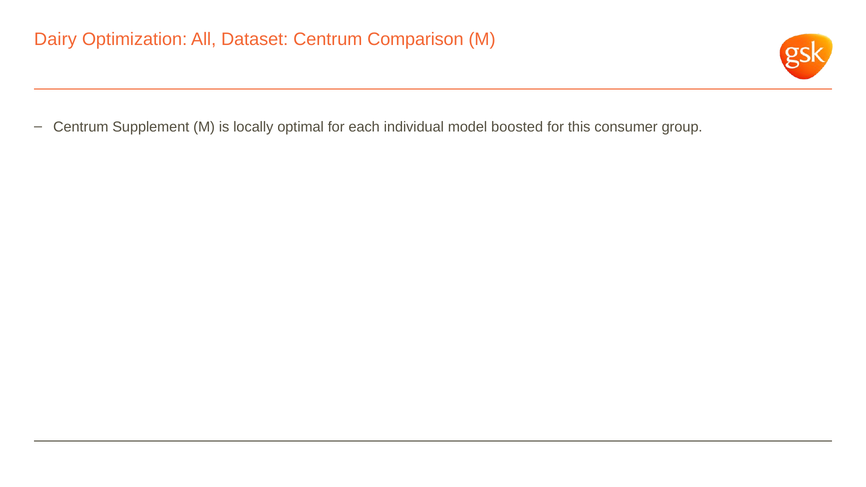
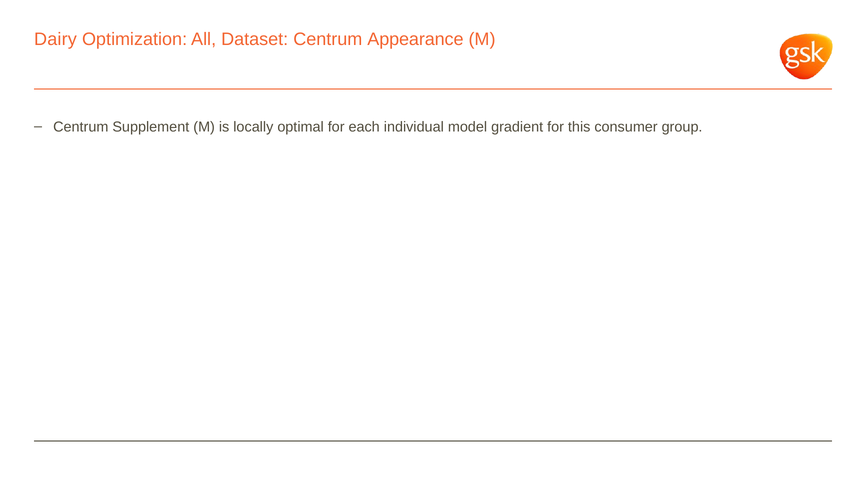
Comparison: Comparison -> Appearance (415, 39)
boosted: boosted -> gradient (517, 127)
